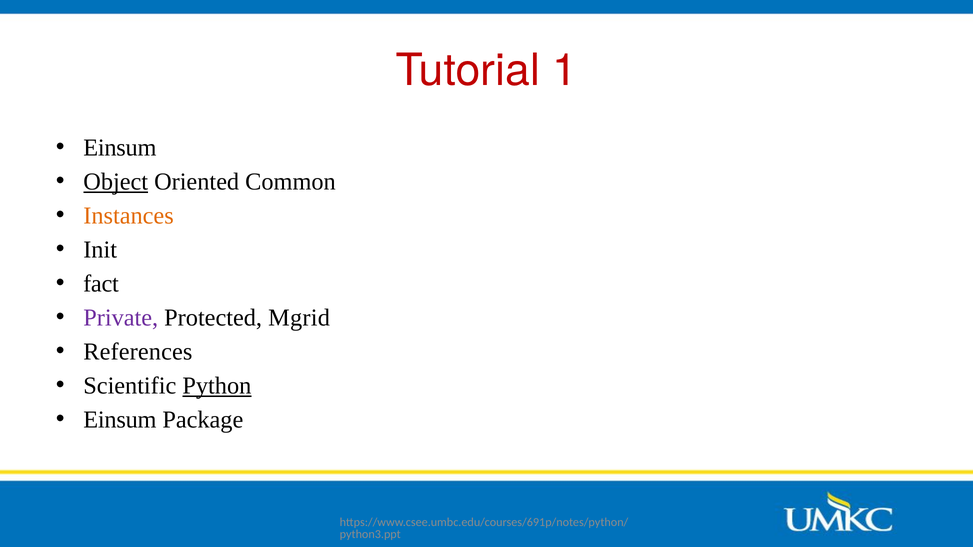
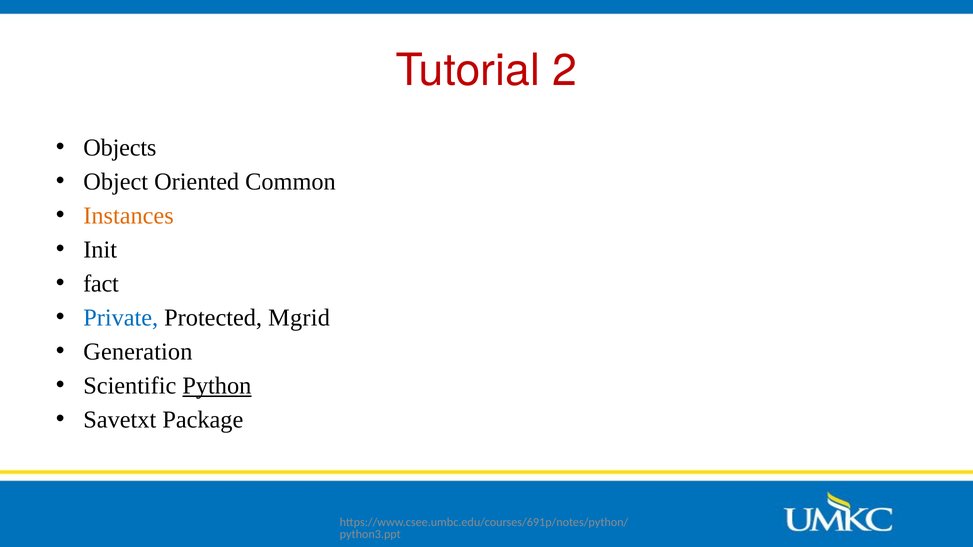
1: 1 -> 2 (565, 71)
Einsum: Einsum -> Objects (120, 148)
Object underline: present -> none (116, 182)
Private colour: purple -> blue (121, 318)
References: References -> Generation (138, 352)
Einsum: Einsum -> Savetxt (120, 420)
